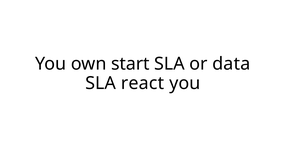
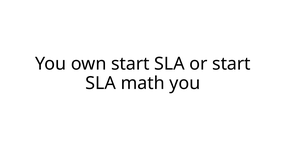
or data: data -> start (231, 64)
react: react -> math (143, 83)
